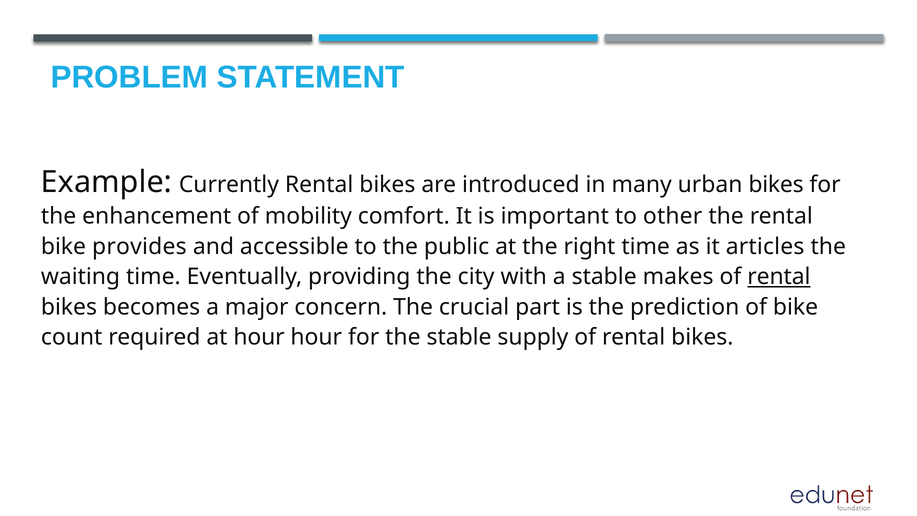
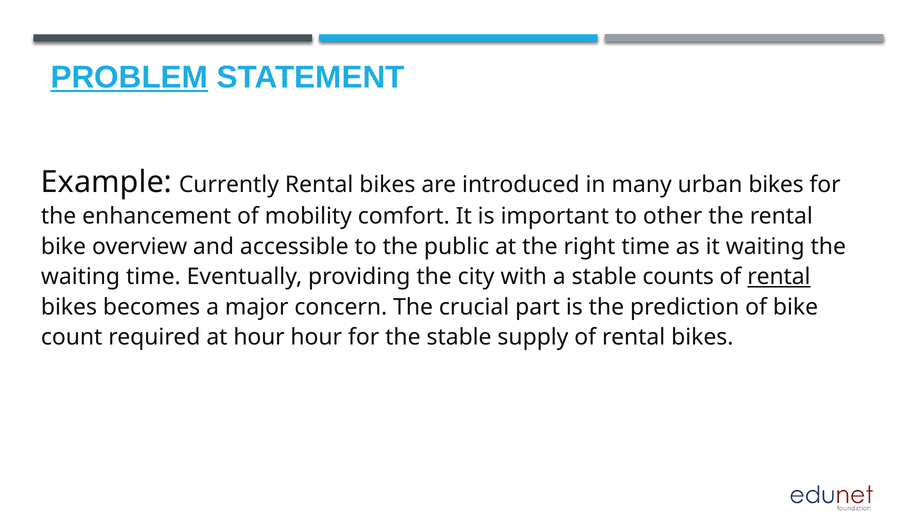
PROBLEM underline: none -> present (129, 77)
provides: provides -> overview (140, 246)
it articles: articles -> waiting (765, 246)
makes: makes -> counts (678, 277)
